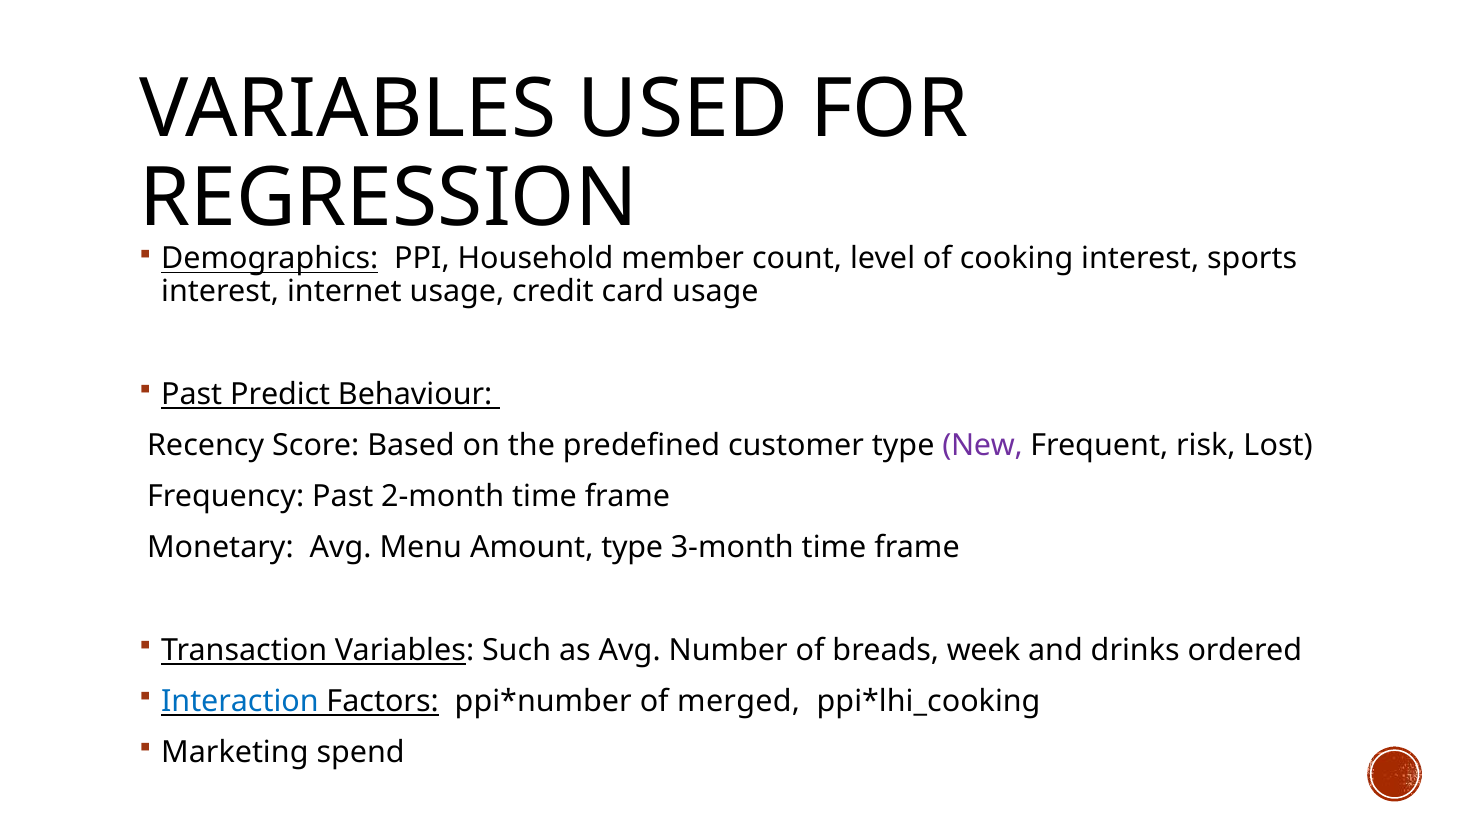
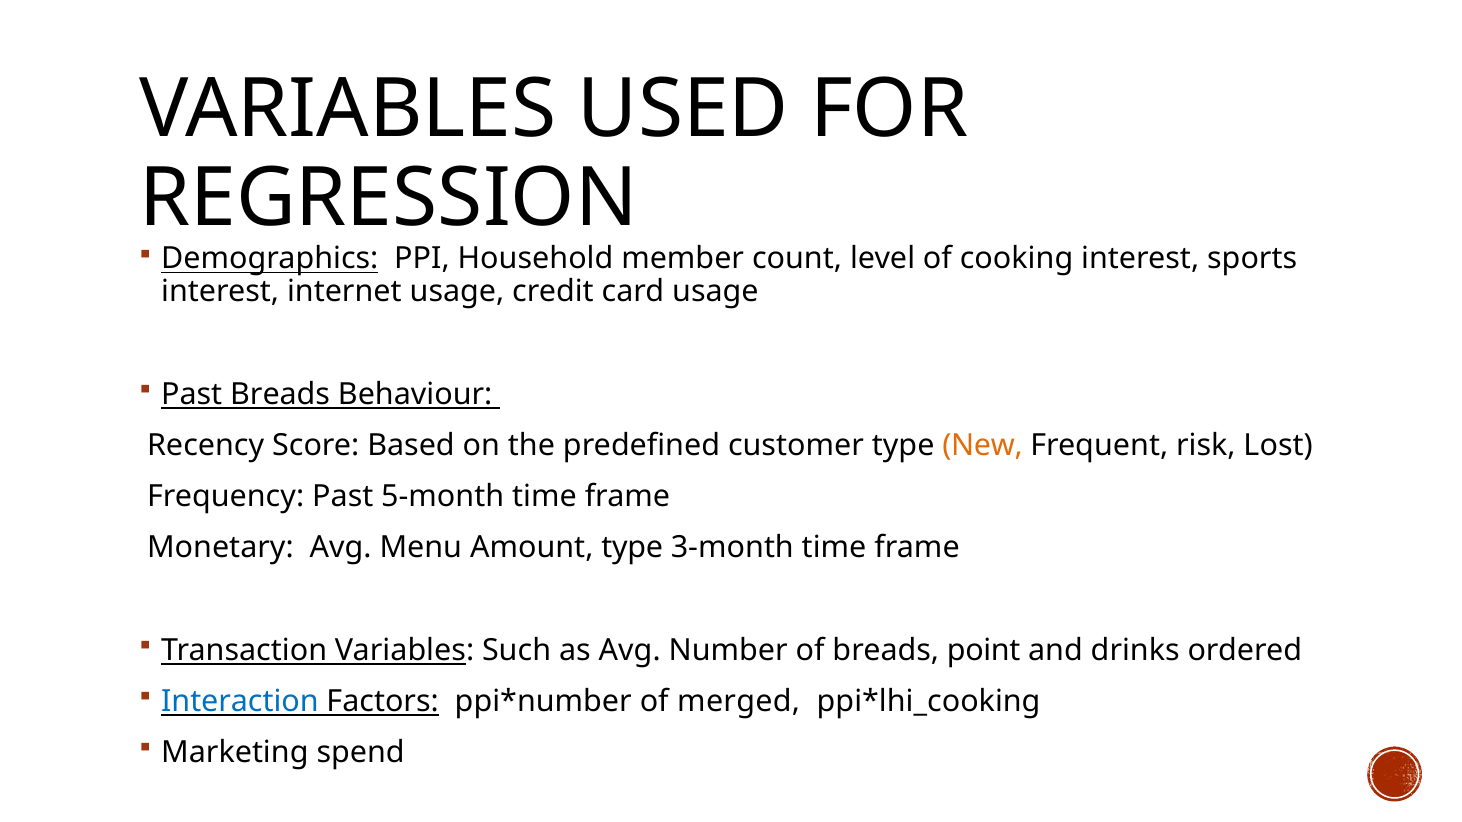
Past Predict: Predict -> Breads (280, 394)
New colour: purple -> orange (982, 445)
2-month: 2-month -> 5-month (443, 497)
week: week -> point (984, 650)
